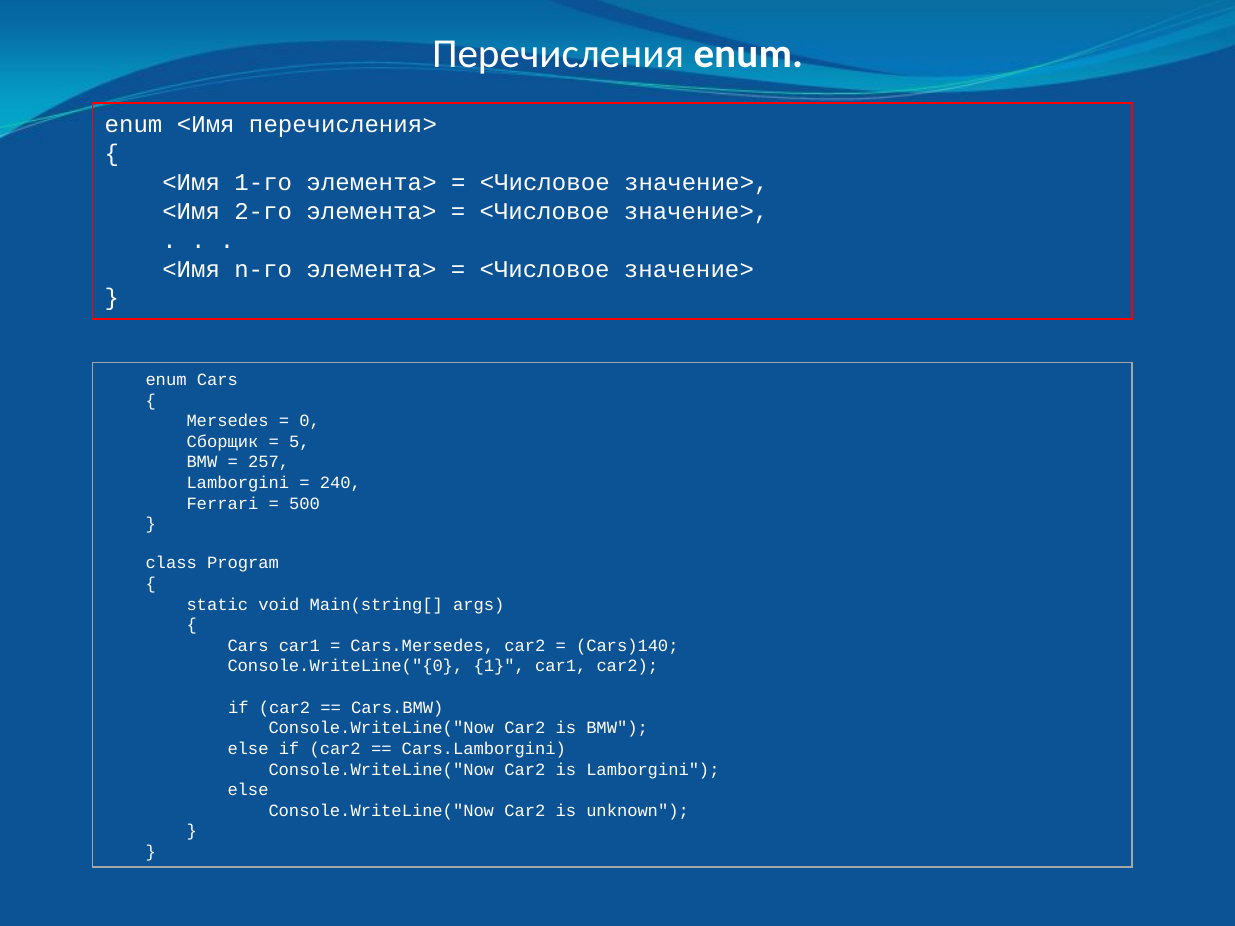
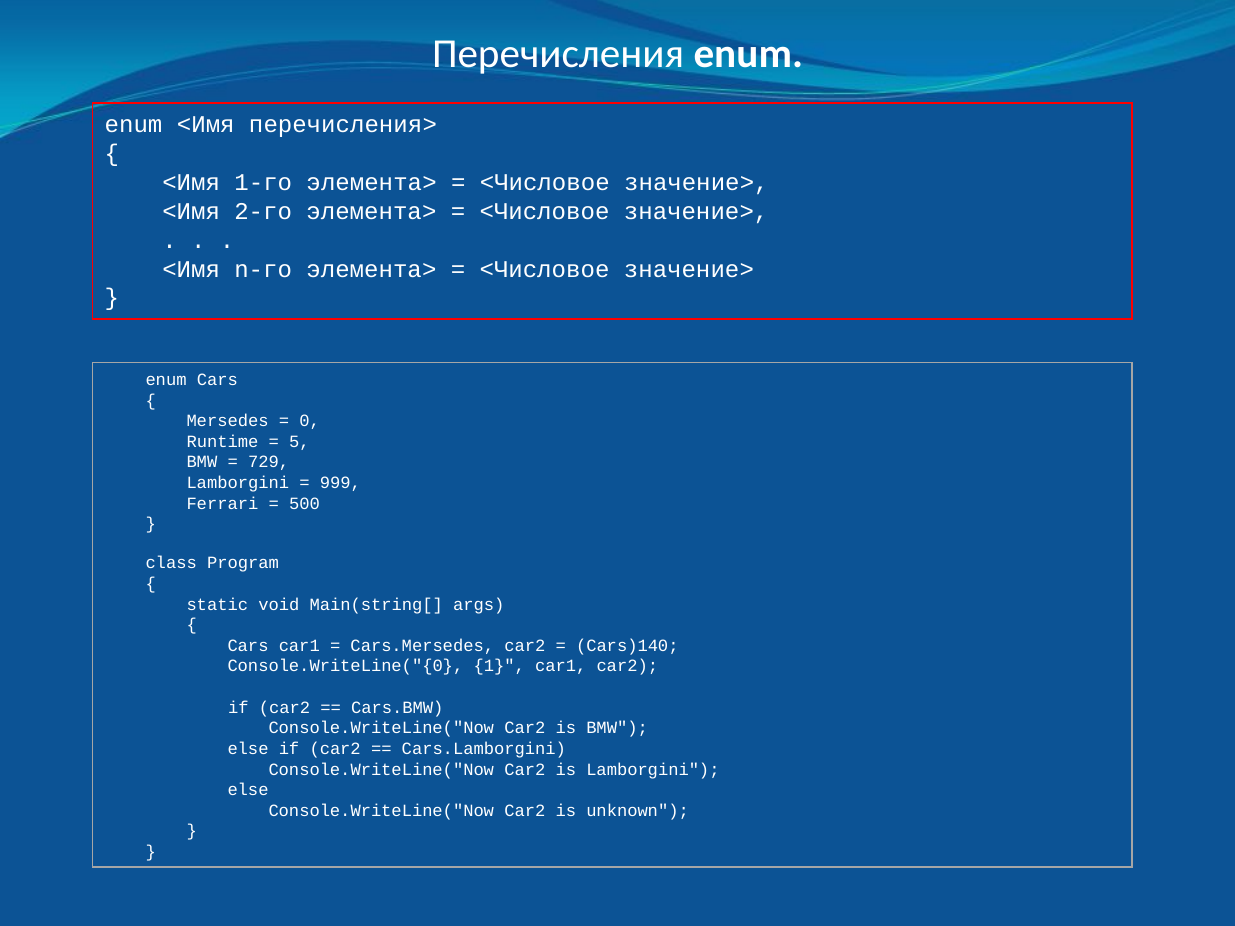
Сборщик: Сборщик -> Runtime (223, 442)
257: 257 -> 729 (269, 462)
240: 240 -> 999 (340, 483)
